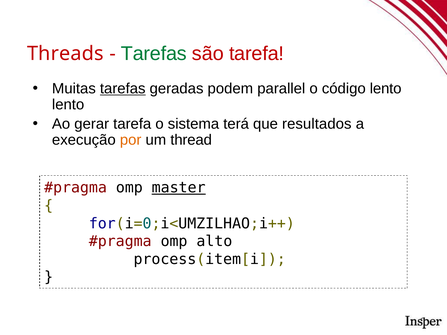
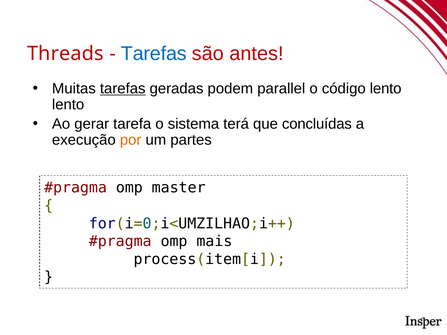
Tarefas colour: green -> blue (154, 54)
são tarefa: tarefa -> antes (256, 54)
resultados: resultados -> concluídas (317, 124)
thread: thread -> partes (191, 140)
master underline: present -> none (179, 188)
alto: alto -> mais (214, 241)
